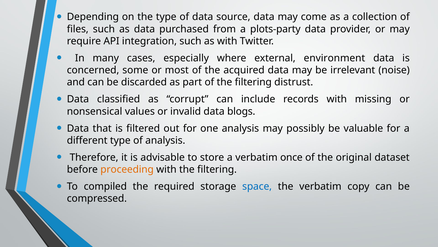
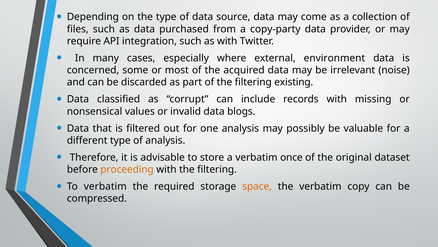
plots-party: plots-party -> copy-party (275, 29)
distrust: distrust -> existing (294, 82)
To compiled: compiled -> verbatim (105, 186)
space colour: blue -> orange (257, 186)
